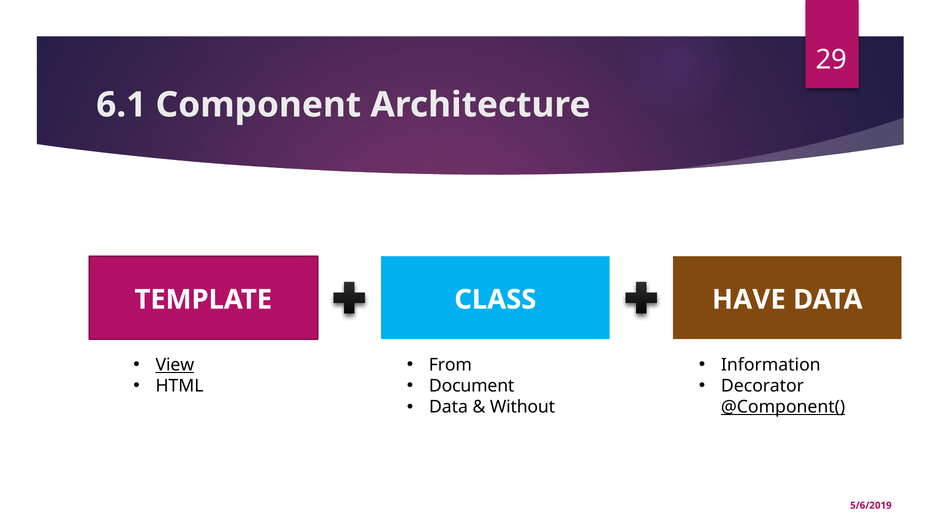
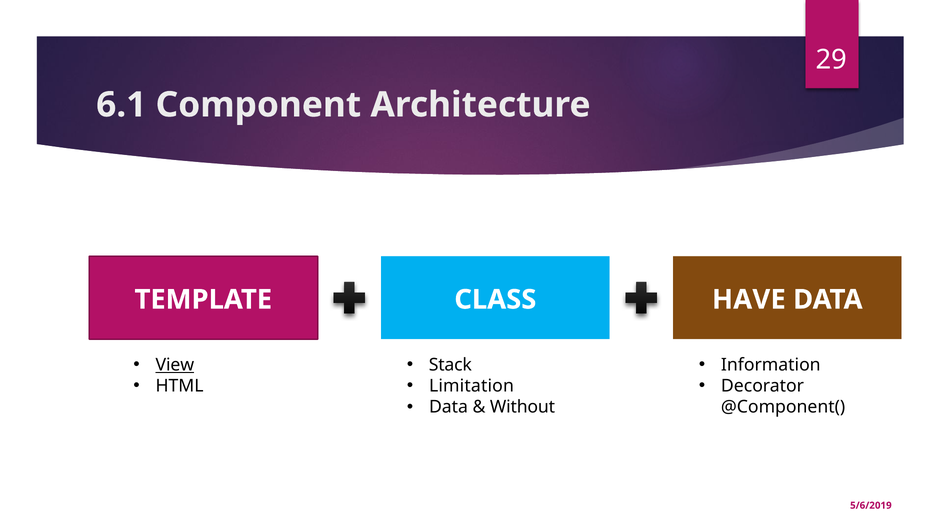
From: From -> Stack (450, 365)
Document: Document -> Limitation (471, 386)
@Component( underline: present -> none (783, 407)
